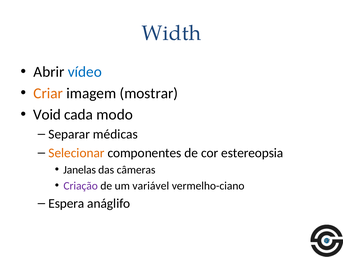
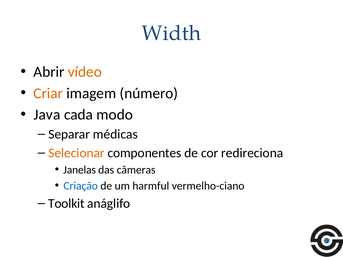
vídeo colour: blue -> orange (85, 72)
mostrar: mostrar -> número (149, 93)
Void: Void -> Java (47, 115)
estereopsia: estereopsia -> redireciona (252, 153)
Criação colour: purple -> blue (81, 186)
variável: variável -> harmful (151, 186)
Espera: Espera -> Toolkit (66, 204)
